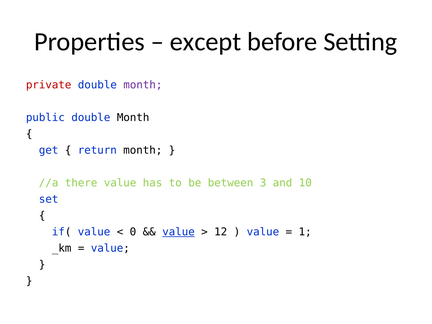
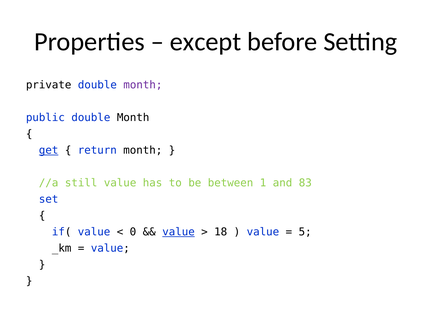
private colour: red -> black (49, 85)
get underline: none -> present (49, 150)
there: there -> still (81, 183)
3: 3 -> 1 (263, 183)
10: 10 -> 83 (305, 183)
12: 12 -> 18 (221, 232)
1: 1 -> 5 (305, 232)
